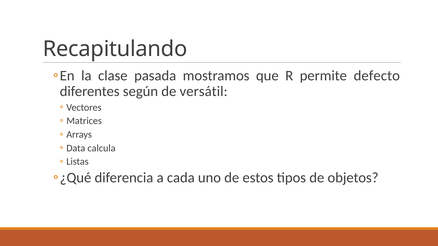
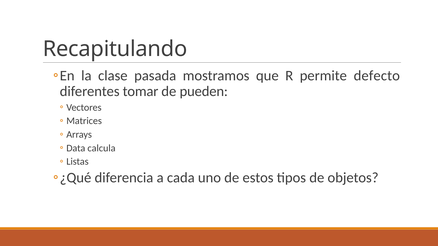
según: según -> tomar (141, 92)
versátil: versátil -> pueden (204, 92)
